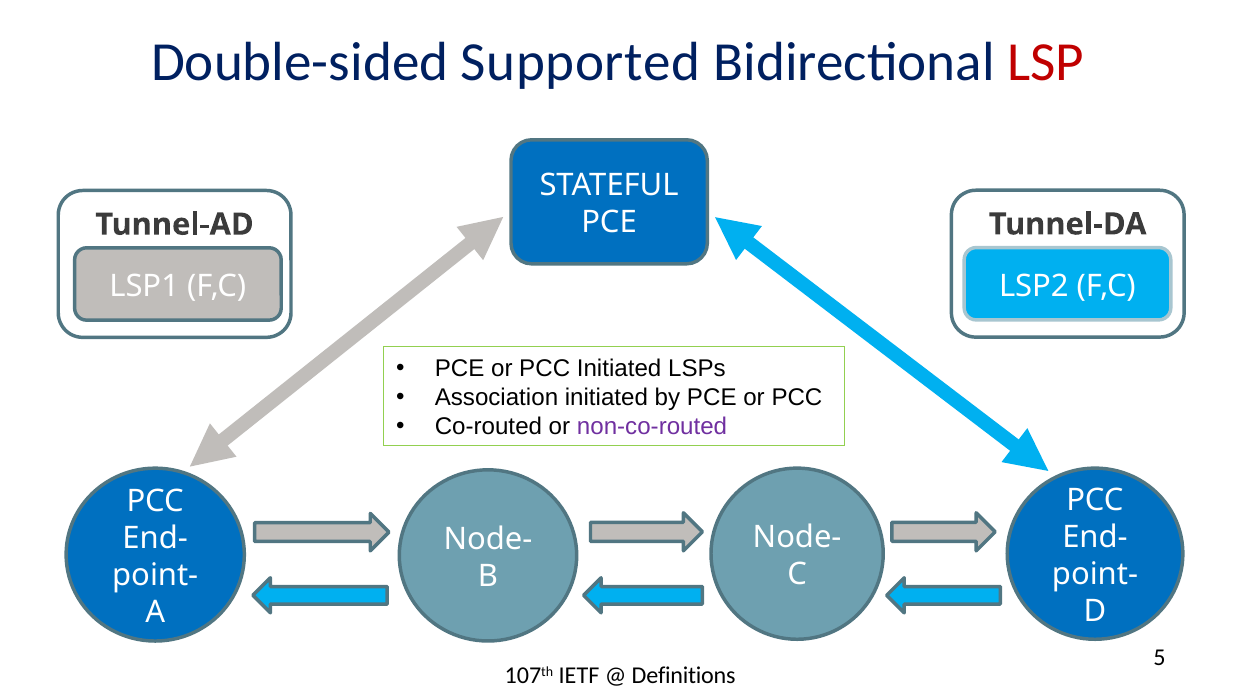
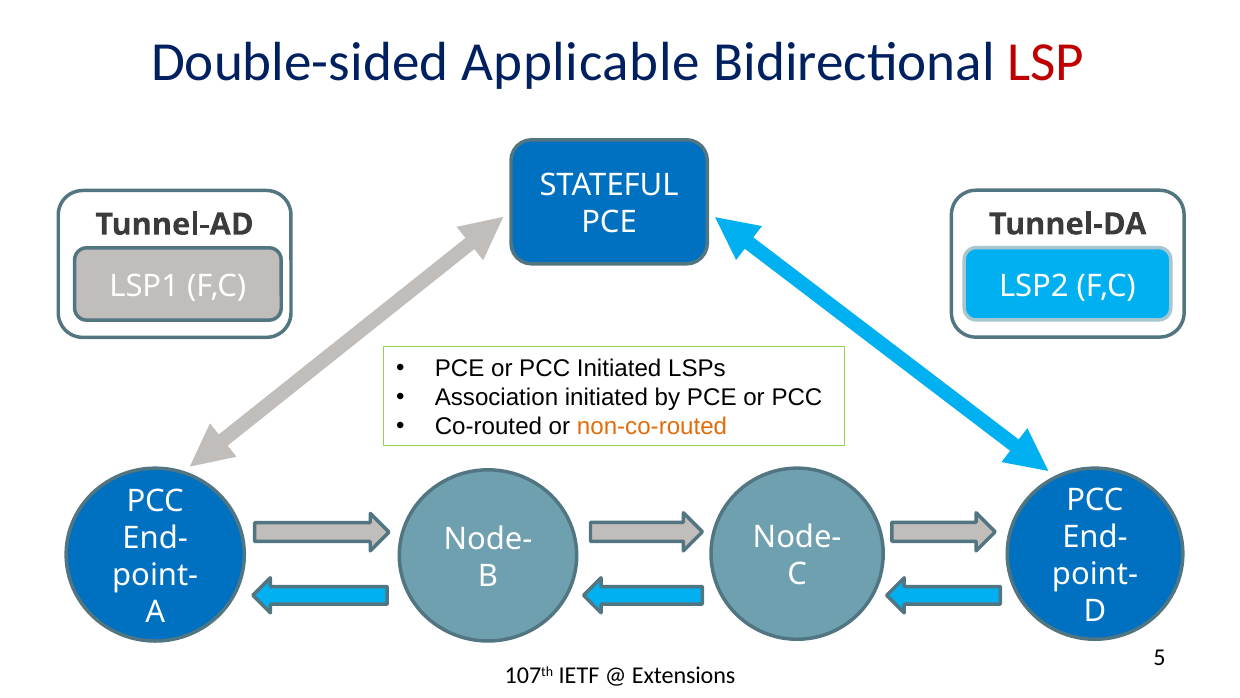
Supported: Supported -> Applicable (581, 62)
non-co-routed colour: purple -> orange (652, 426)
Definitions: Definitions -> Extensions (684, 675)
